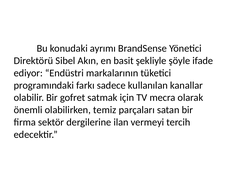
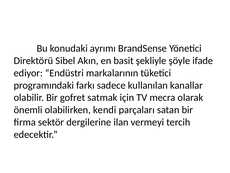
temiz: temiz -> kendi (105, 110)
